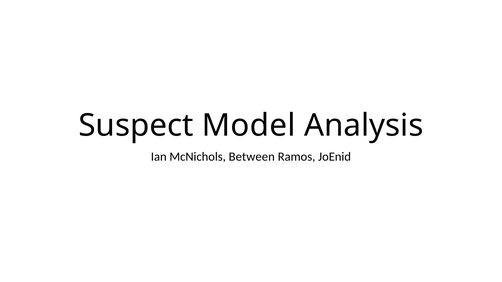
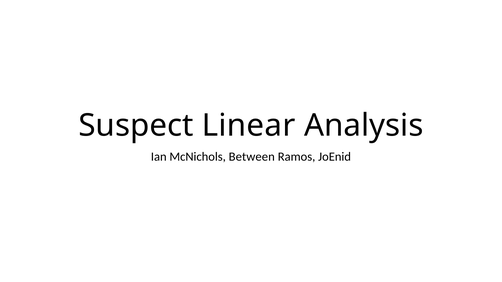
Model: Model -> Linear (249, 125)
